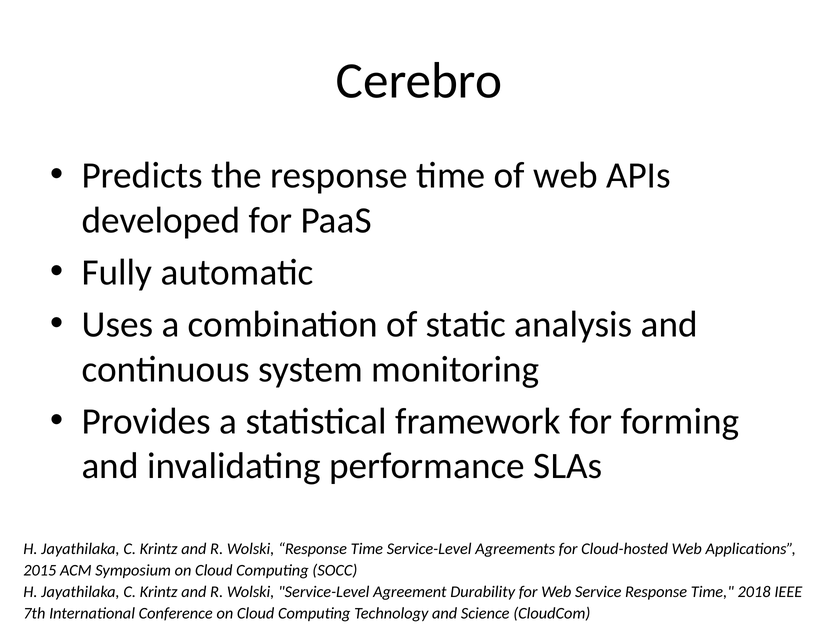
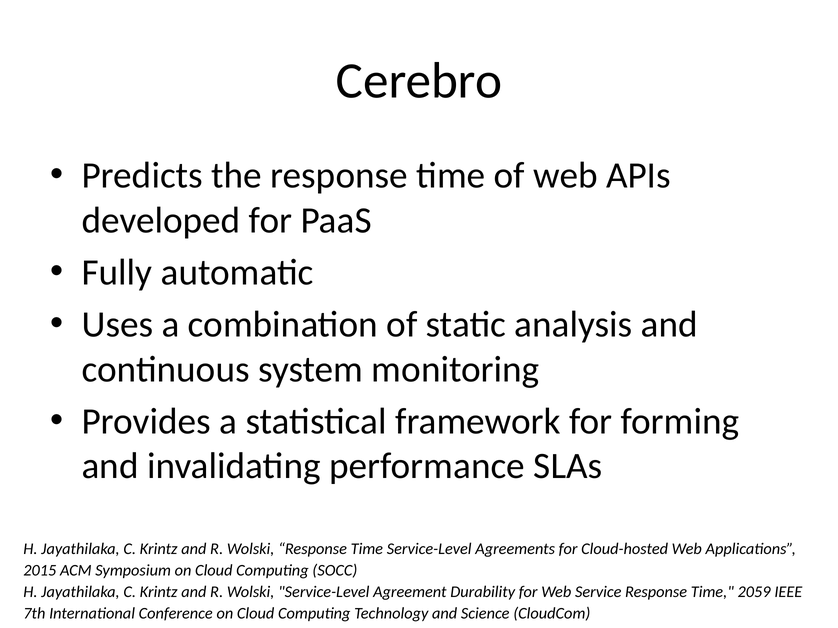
2018: 2018 -> 2059 (754, 593)
